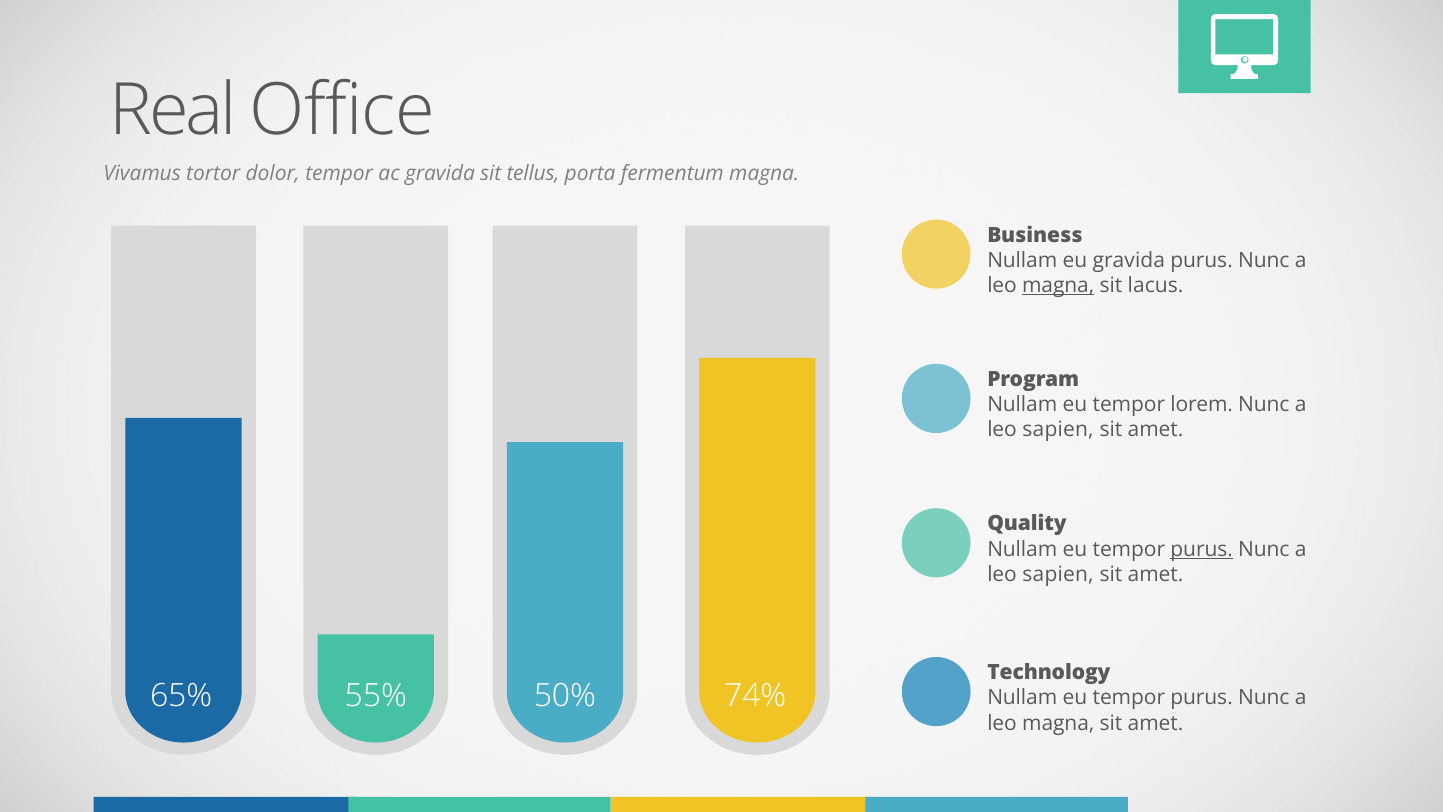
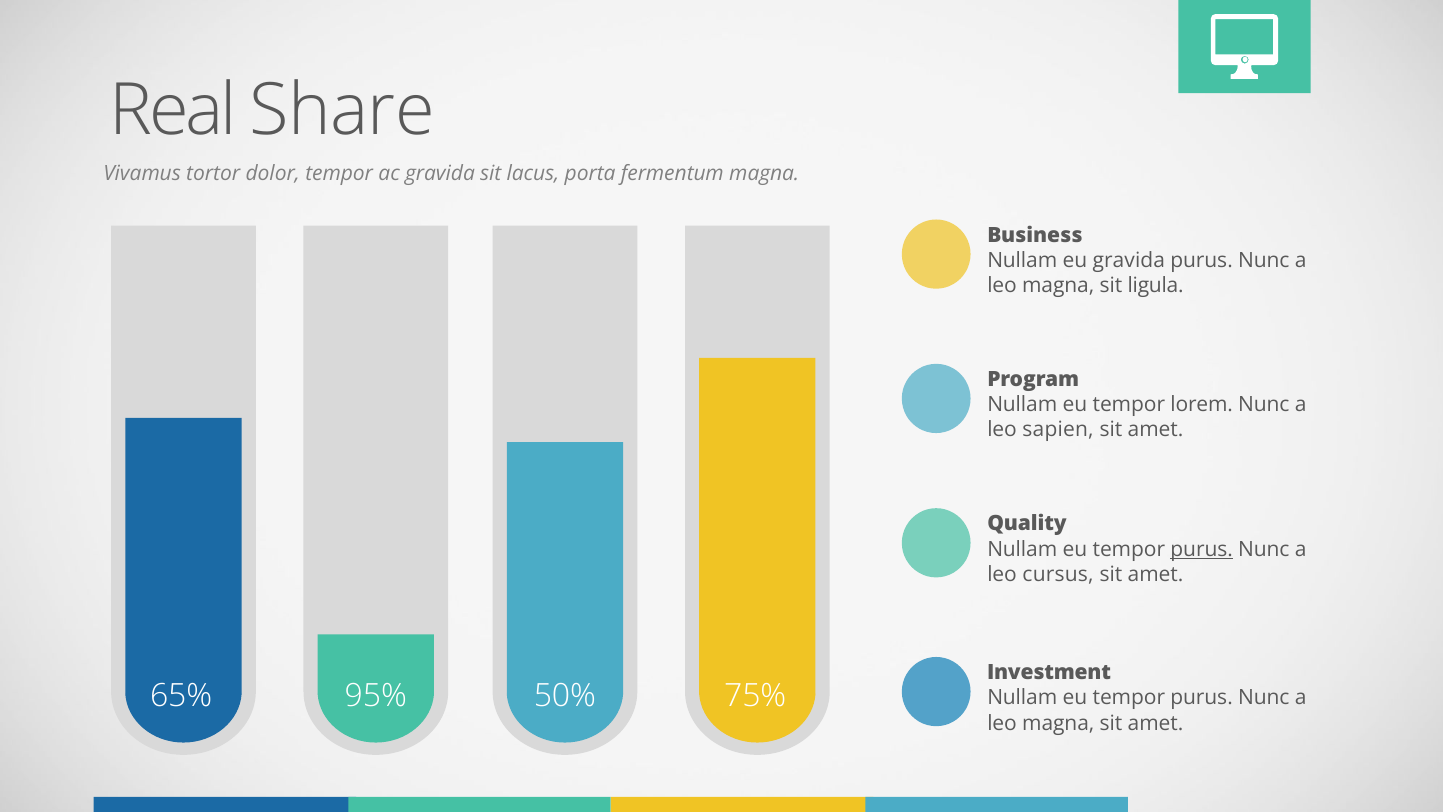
Office: Office -> Share (342, 111)
tellus: tellus -> lacus (533, 174)
magna underline: present -> none (1058, 286)
lacus: lacus -> ligula (1156, 286)
sapien: sapien -> cursus (1058, 574)
Technology: Technology -> Investment (1049, 672)
55%: 55% -> 95% (376, 695)
74%: 74% -> 75% (755, 695)
